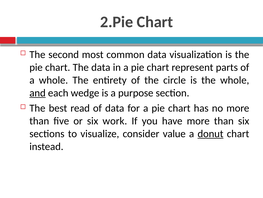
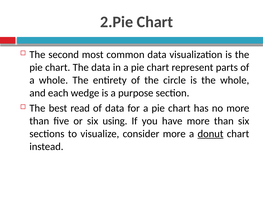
and underline: present -> none (38, 93)
work: work -> using (115, 121)
consider value: value -> more (174, 133)
